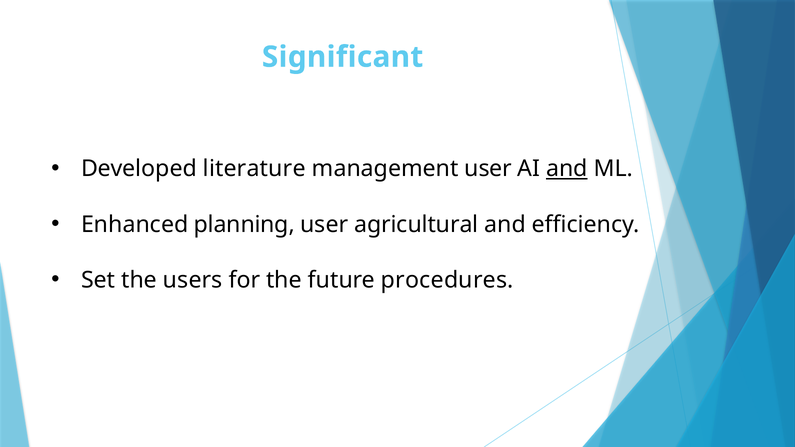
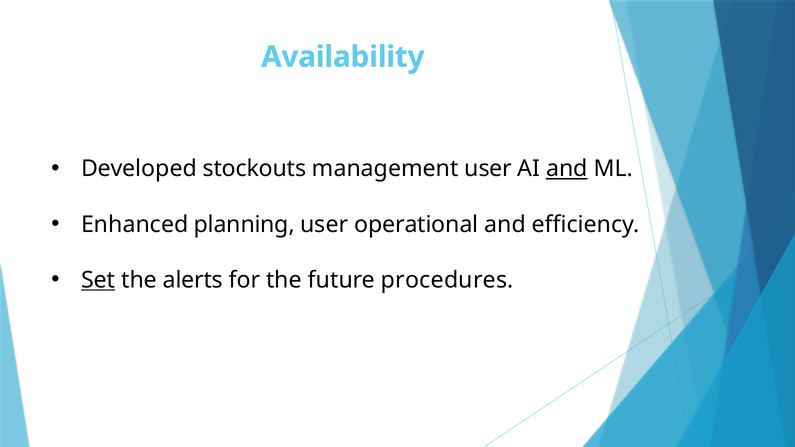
Significant: Significant -> Availability (343, 57)
literature: literature -> stockouts (255, 169)
agricultural: agricultural -> operational (416, 224)
Set underline: none -> present (98, 280)
users: users -> alerts (193, 280)
